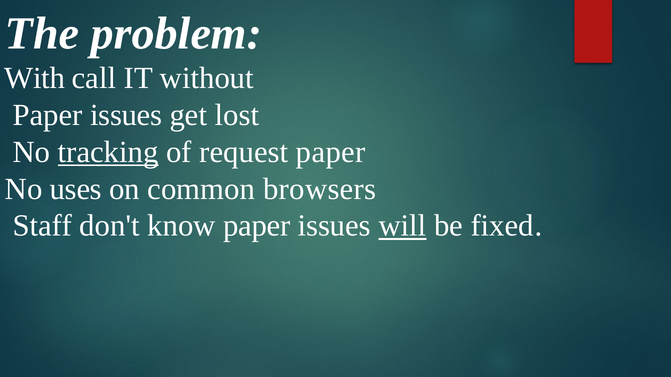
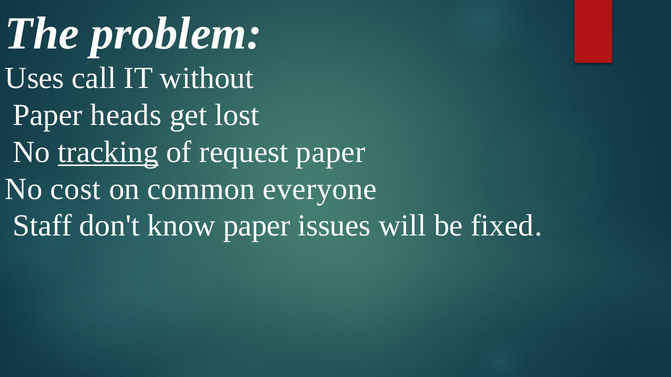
With: With -> Uses (35, 78)
issues: issues -> heads (126, 115)
uses: uses -> cost (76, 189)
browsers: browsers -> everyone (320, 189)
will underline: present -> none (403, 226)
